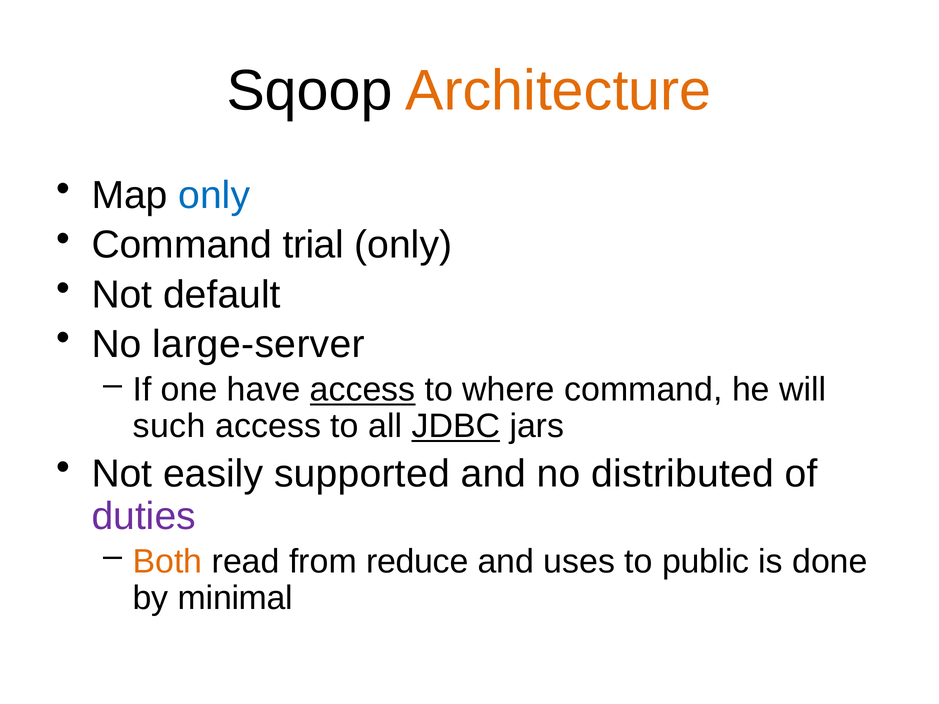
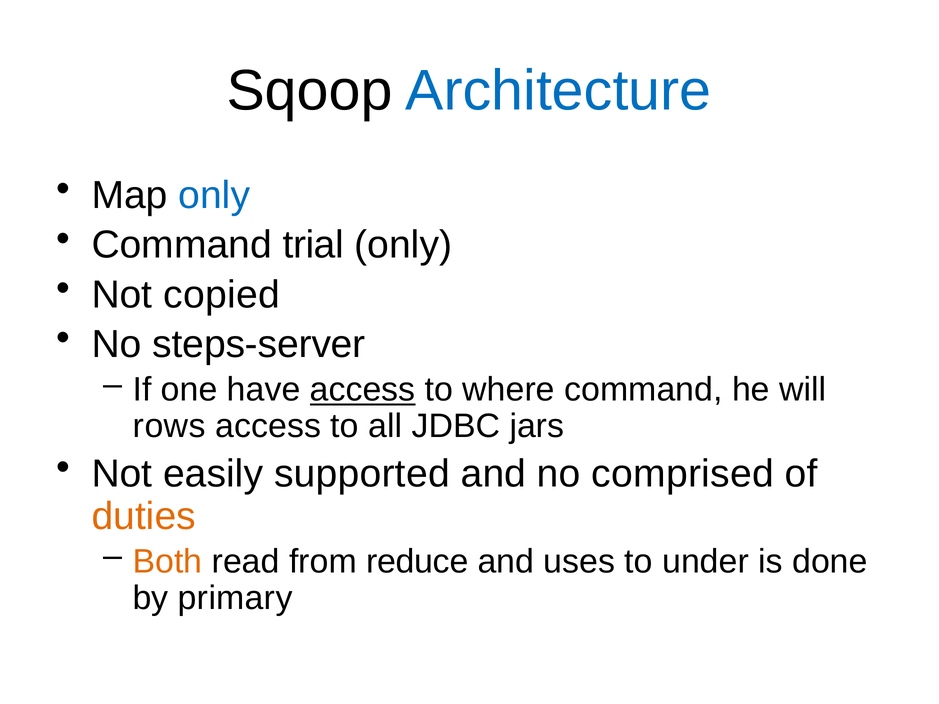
Architecture colour: orange -> blue (558, 91)
default: default -> copied (222, 295)
large-server: large-server -> steps-server (259, 345)
such: such -> rows (169, 426)
JDBC underline: present -> none (456, 426)
distributed: distributed -> comprised (683, 474)
duties colour: purple -> orange (144, 516)
public: public -> under (706, 562)
minimal: minimal -> primary (235, 598)
